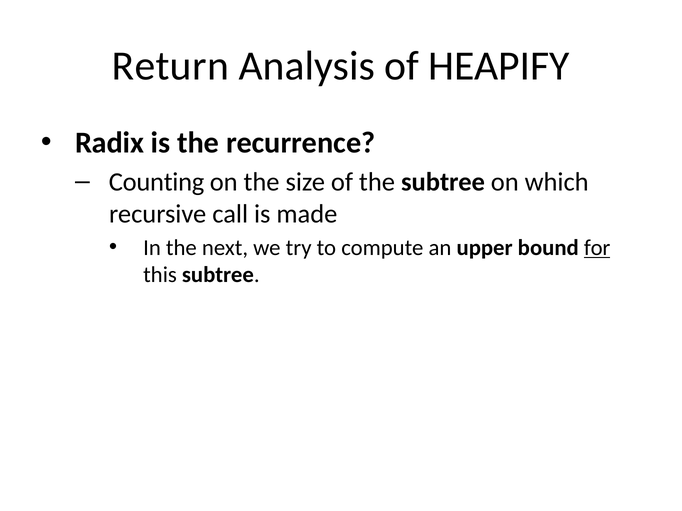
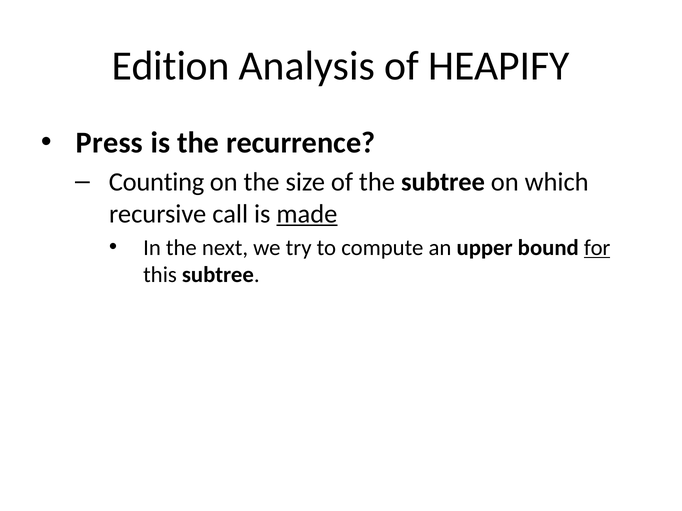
Return: Return -> Edition (171, 66)
Radix: Radix -> Press (109, 143)
made underline: none -> present (307, 214)
